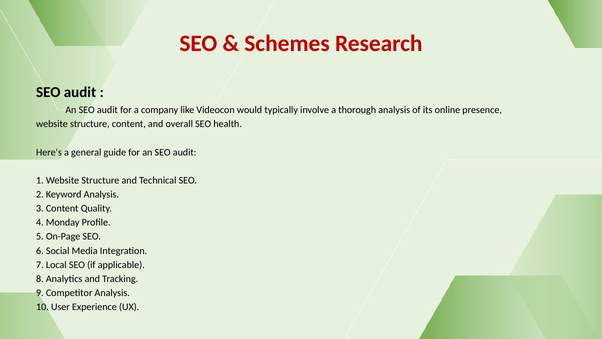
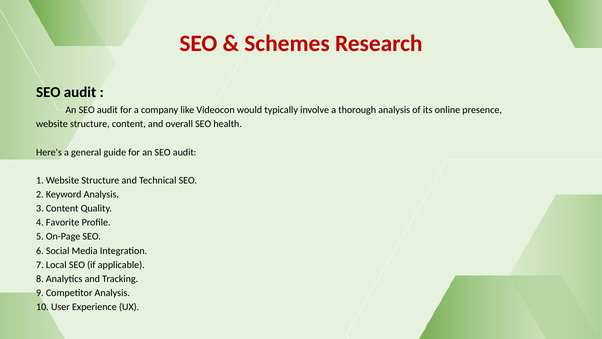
Monday: Monday -> Favorite (63, 222)
